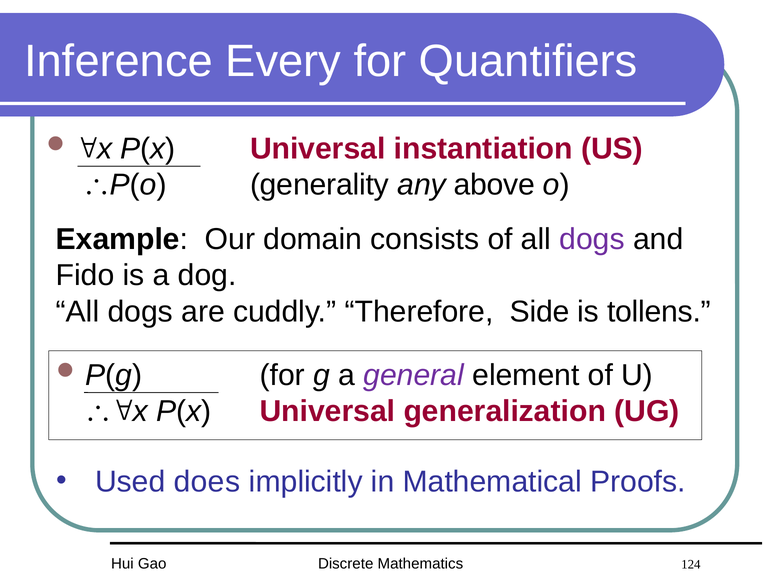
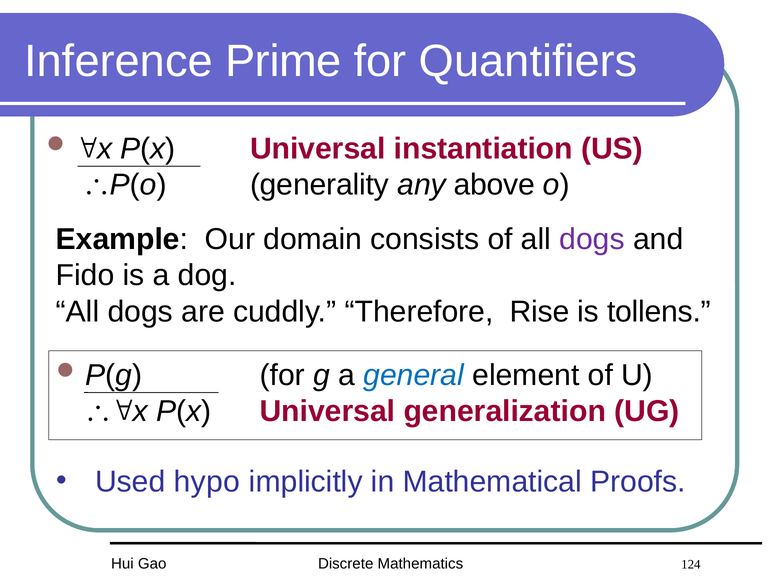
Every: Every -> Prime (283, 61)
Side: Side -> Rise (540, 312)
general colour: purple -> blue (414, 375)
does: does -> hypo (207, 482)
